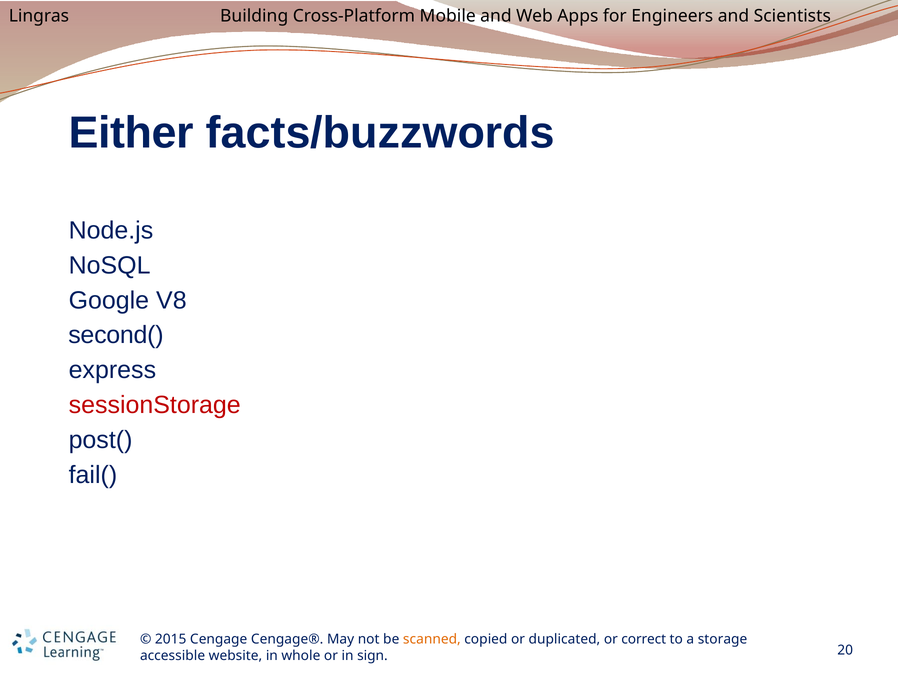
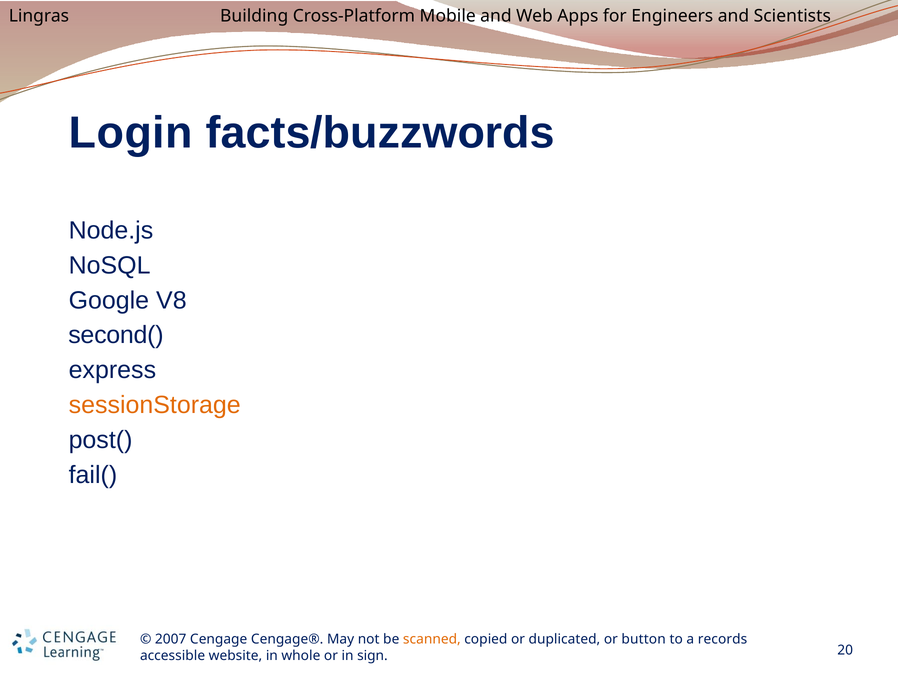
Either: Either -> Login (131, 133)
sessionStorage colour: red -> orange (155, 405)
2015: 2015 -> 2007 (171, 640)
correct: correct -> button (644, 640)
storage: storage -> records (723, 640)
